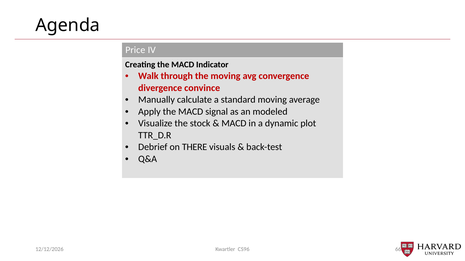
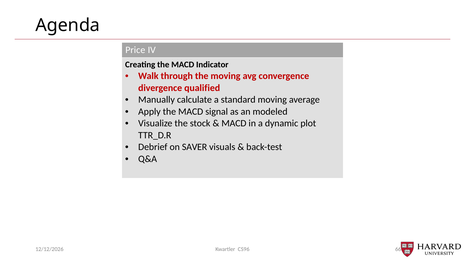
convince: convince -> qualified (202, 88)
THERE: THERE -> SAVER (195, 147)
